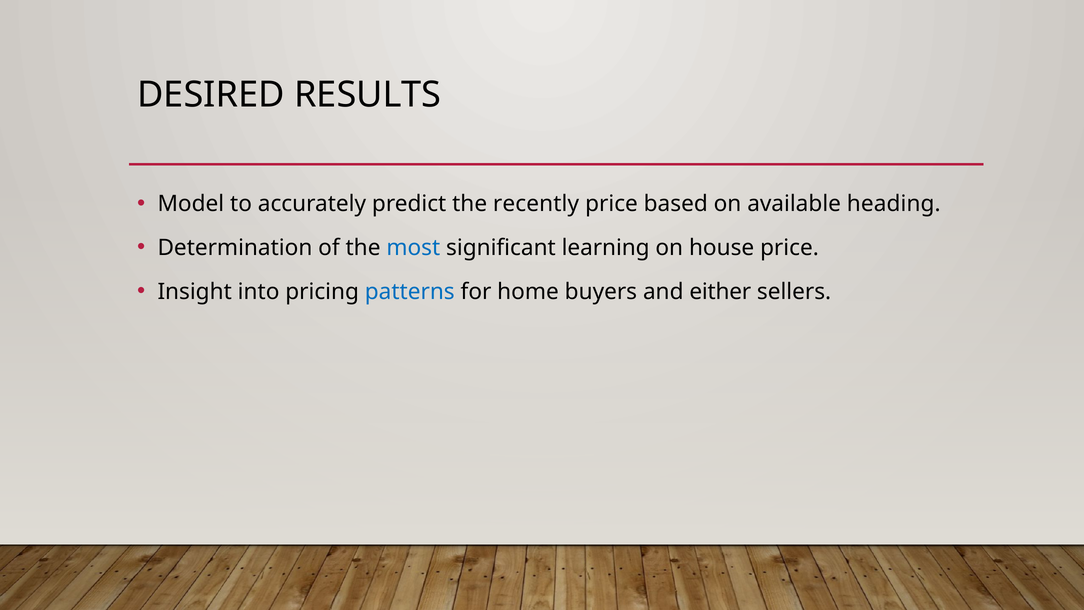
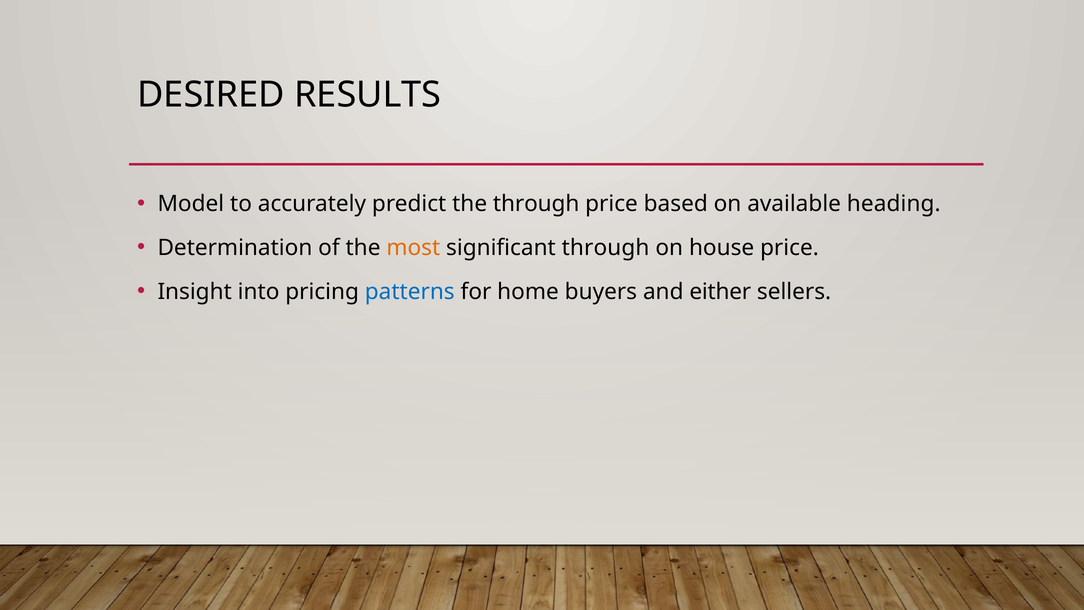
the recently: recently -> through (536, 204)
most colour: blue -> orange (413, 248)
significant learning: learning -> through (606, 248)
